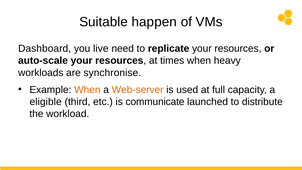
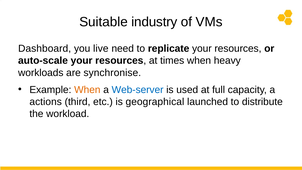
happen: happen -> industry (154, 22)
Web-server colour: orange -> blue (138, 90)
eligible: eligible -> actions (46, 102)
communicate: communicate -> geographical (155, 102)
